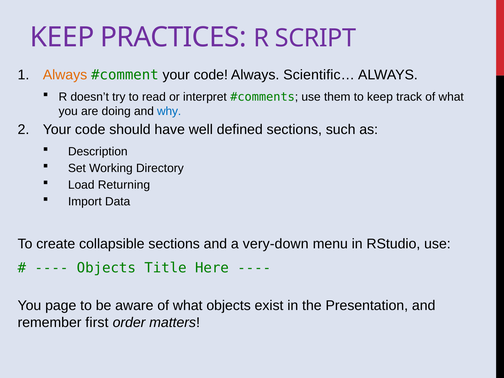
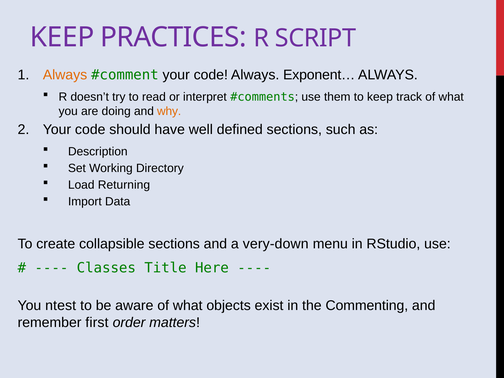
Scientific…: Scientific… -> Exponent… (319, 75)
why colour: blue -> orange (169, 111)
Objects: Objects -> Classes (106, 268)
page: page -> ntest (61, 306)
Presentation: Presentation -> Commenting (367, 306)
